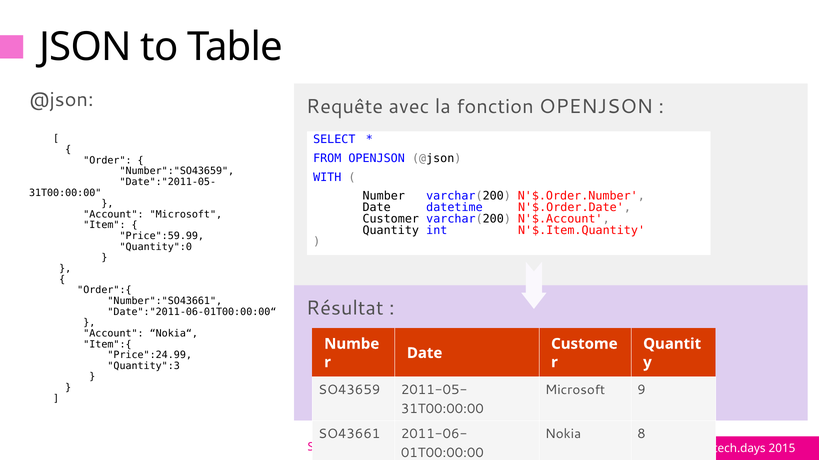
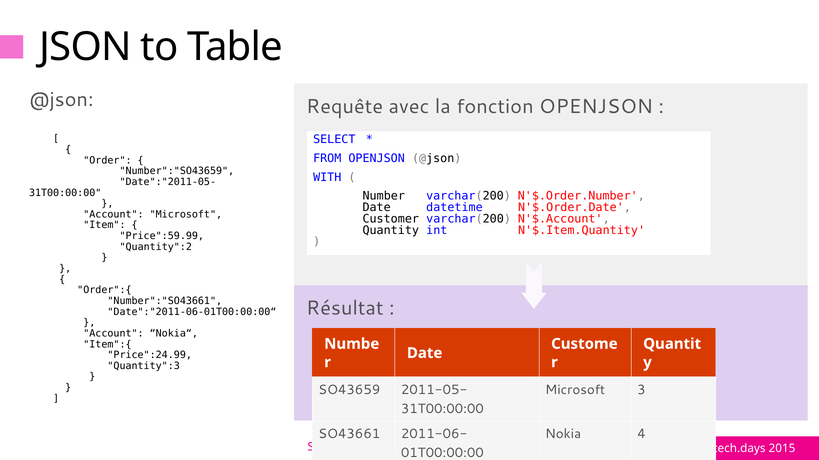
Quantity":0: Quantity":0 -> Quantity":2 (156, 247)
9: 9 -> 3 (641, 391)
8: 8 -> 4 (641, 434)
